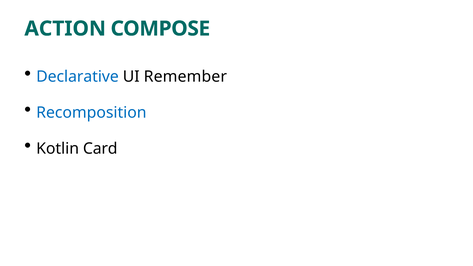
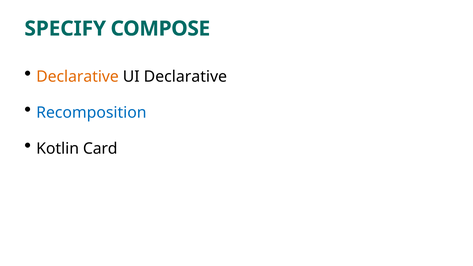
ACTION: ACTION -> SPECIFY (65, 29)
Declarative colour: blue -> orange (77, 77)
UI Remember: Remember -> Declarative (185, 77)
